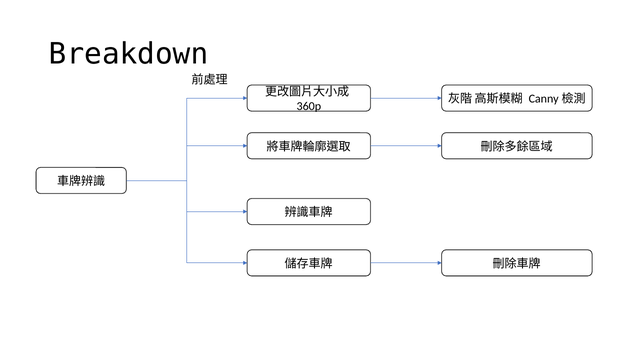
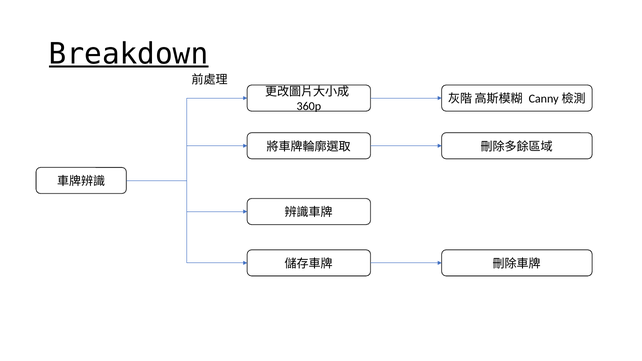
Breakdown underline: none -> present (129, 54)
